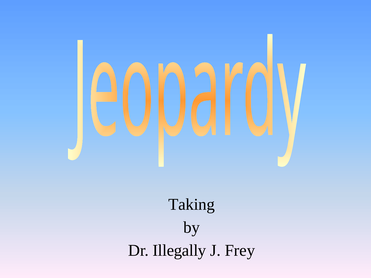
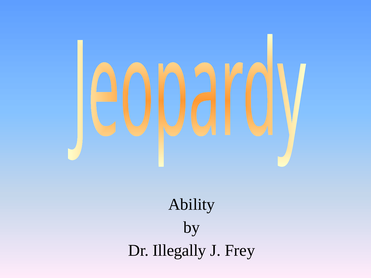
Taking: Taking -> Ability (192, 205)
